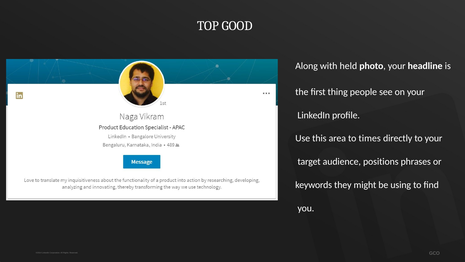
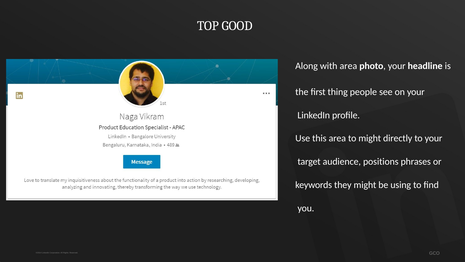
with held: held -> area (348, 66)
to times: times -> might (370, 138)
